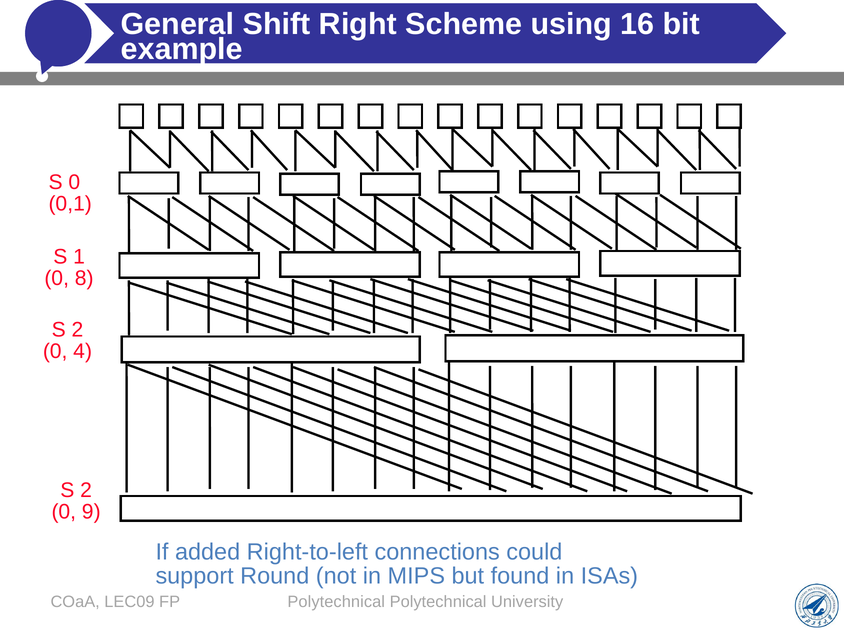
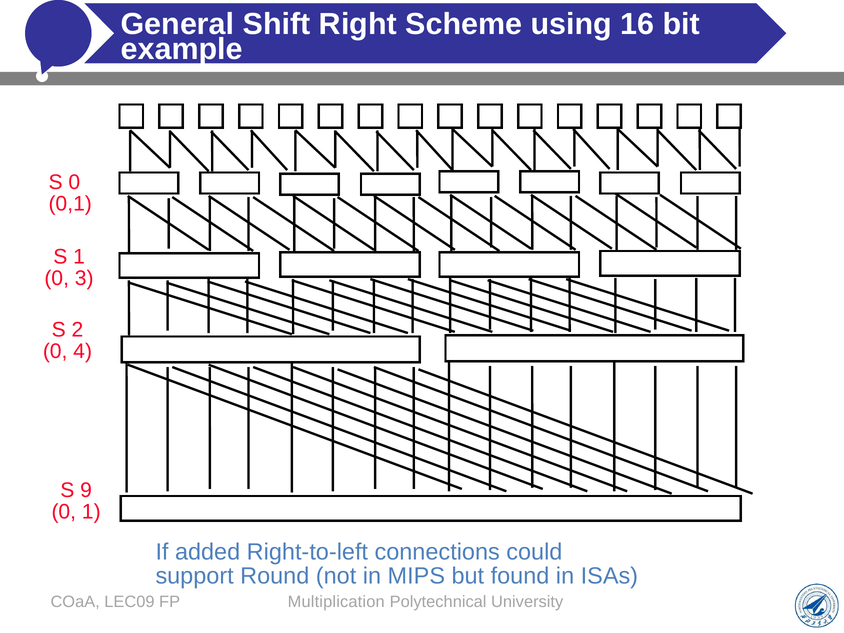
8: 8 -> 3 (84, 278)
2: 2 -> 9 (86, 490)
0 9: 9 -> 1 (91, 512)
FP Polytechnical: Polytechnical -> Multiplication (336, 602)
